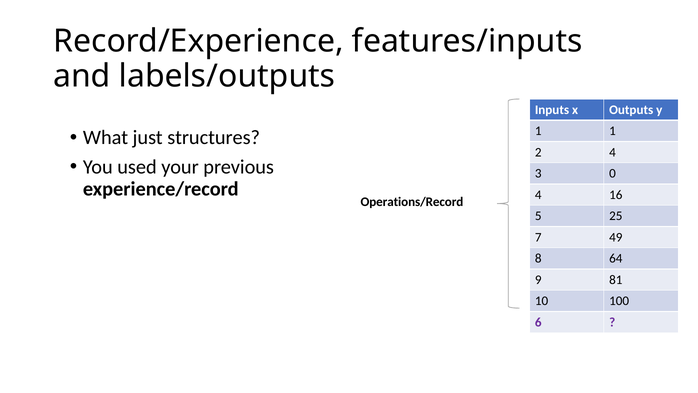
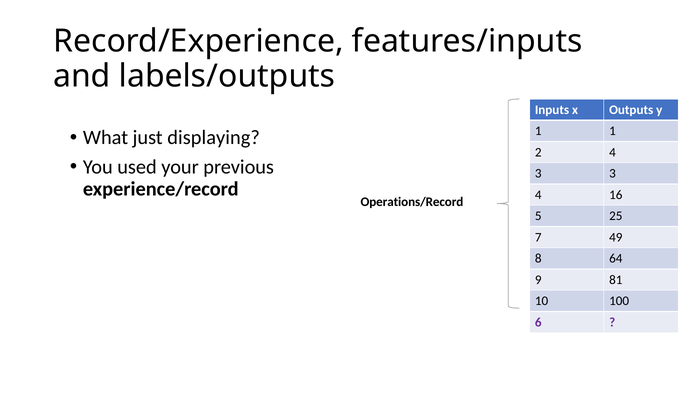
structures: structures -> displaying (214, 137)
3 0: 0 -> 3 (612, 173)
